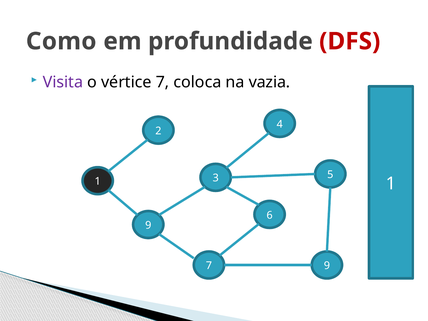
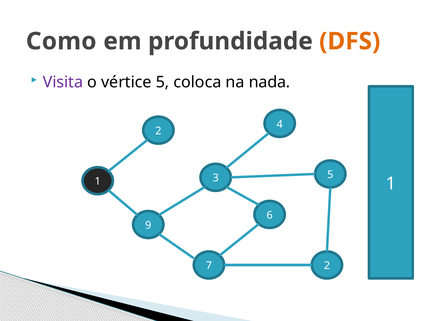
DFS colour: red -> orange (350, 41)
vértice 7: 7 -> 5 (163, 82)
vazia: vazia -> nada (269, 82)
7 9: 9 -> 2 (327, 266)
